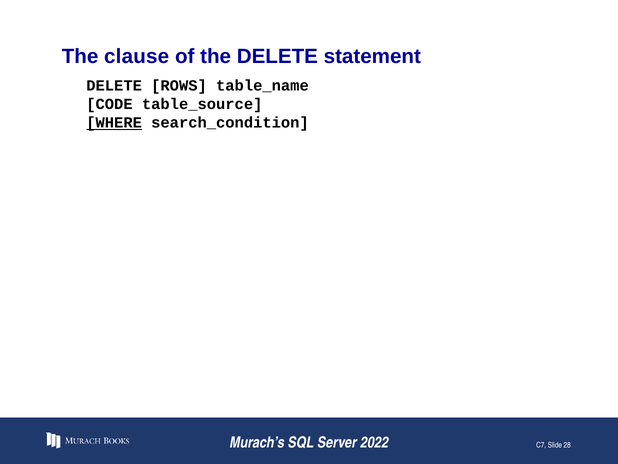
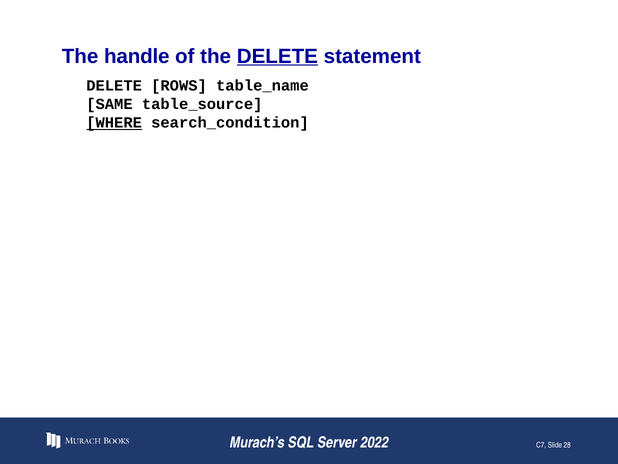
clause: clause -> handle (137, 56)
DELETE underline: none -> present (277, 56)
CODE: CODE -> SAME (109, 104)
